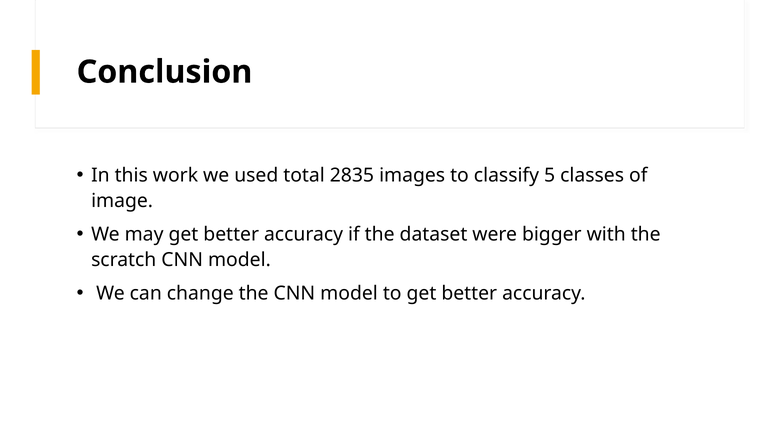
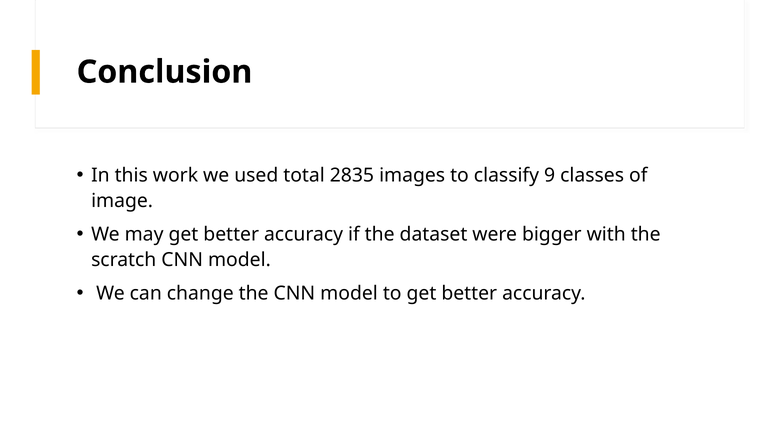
5: 5 -> 9 (550, 175)
